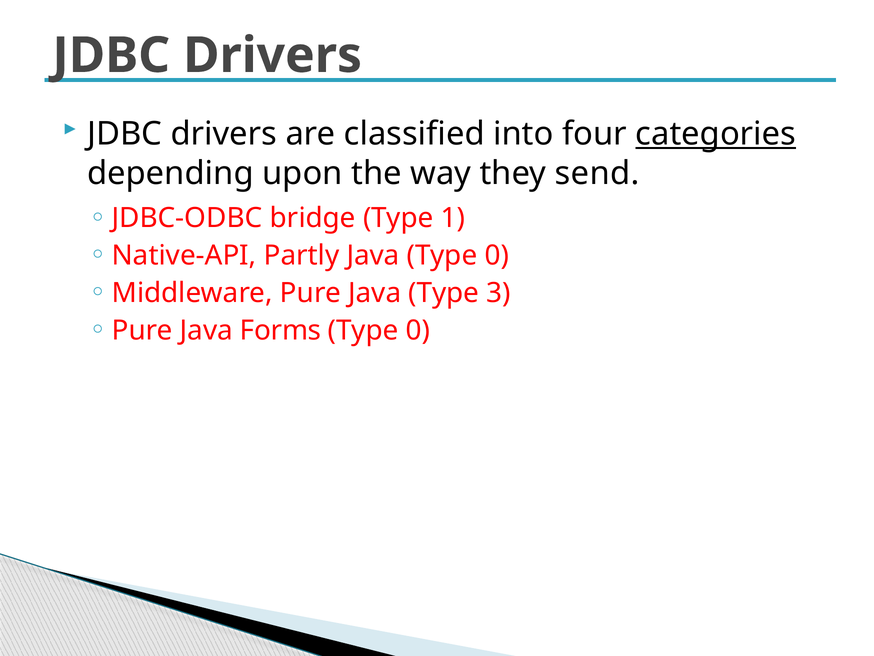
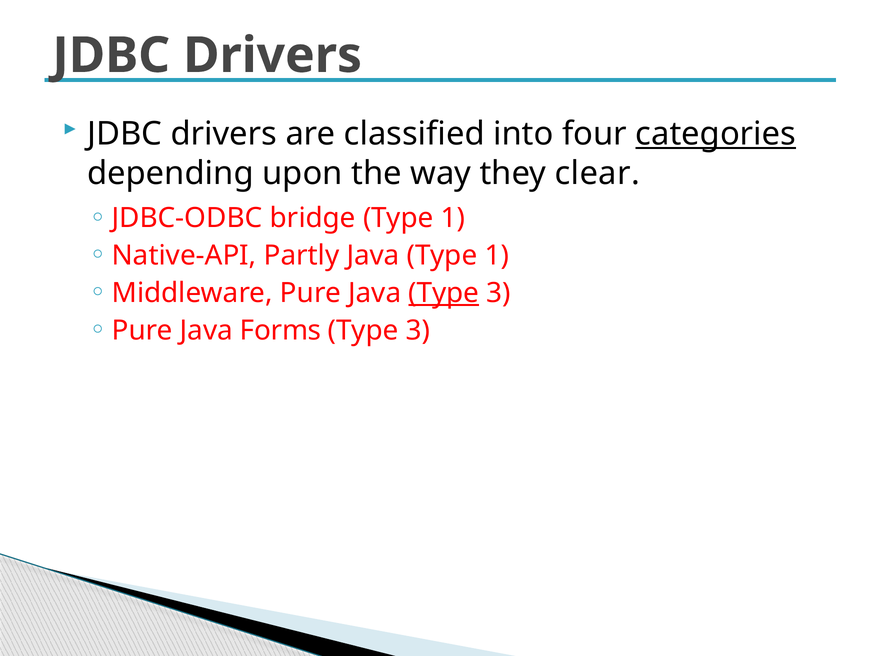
send: send -> clear (597, 173)
Java Type 0: 0 -> 1 (497, 255)
Type underline: none -> present (444, 293)
0: 0 -> 3 (418, 330)
